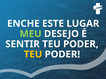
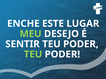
TEU colour: yellow -> light green (33, 55)
